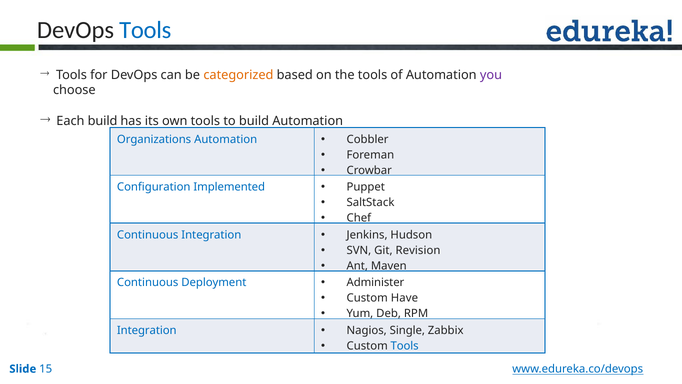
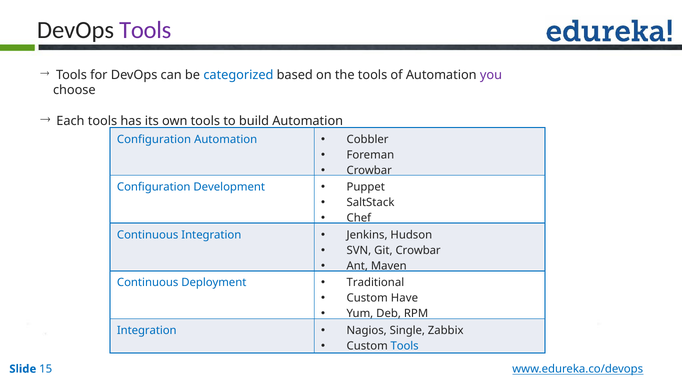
Tools colour: blue -> purple (145, 30)
categorized colour: orange -> blue (238, 75)
Each build: build -> tools (103, 121)
Organizations: Organizations -> Configuration (154, 139)
Implemented: Implemented -> Development (229, 187)
Git Revision: Revision -> Crowbar (418, 250)
Administer: Administer -> Traditional (375, 282)
